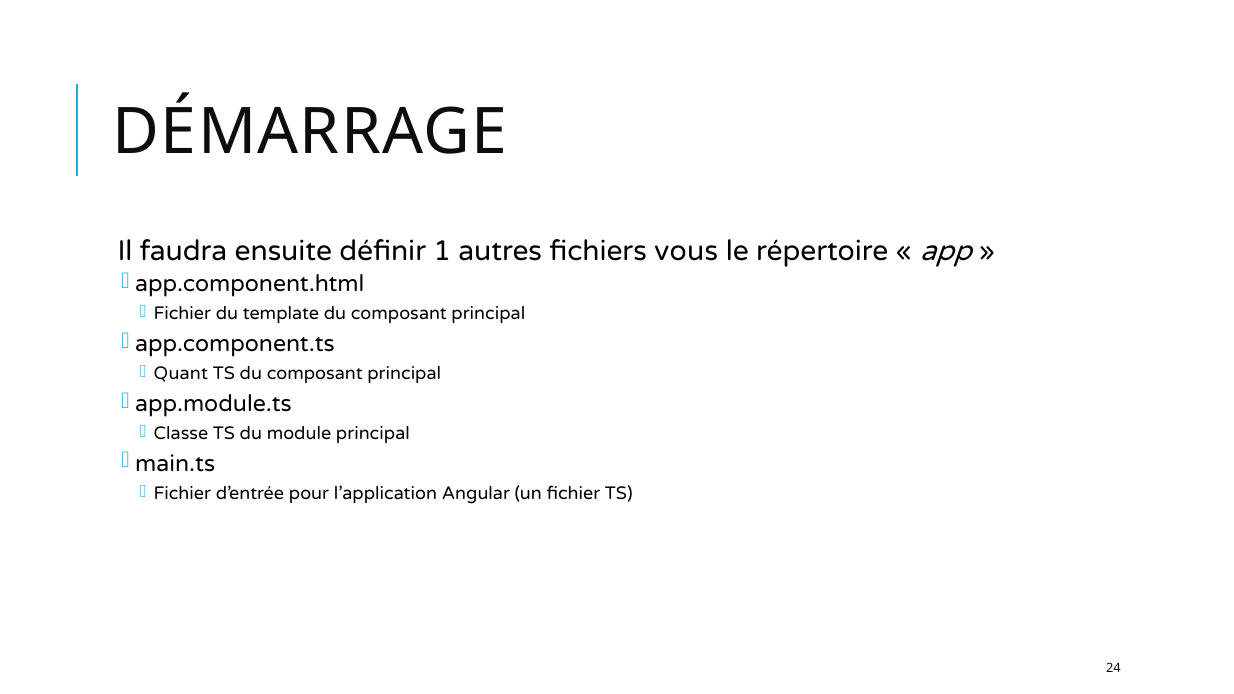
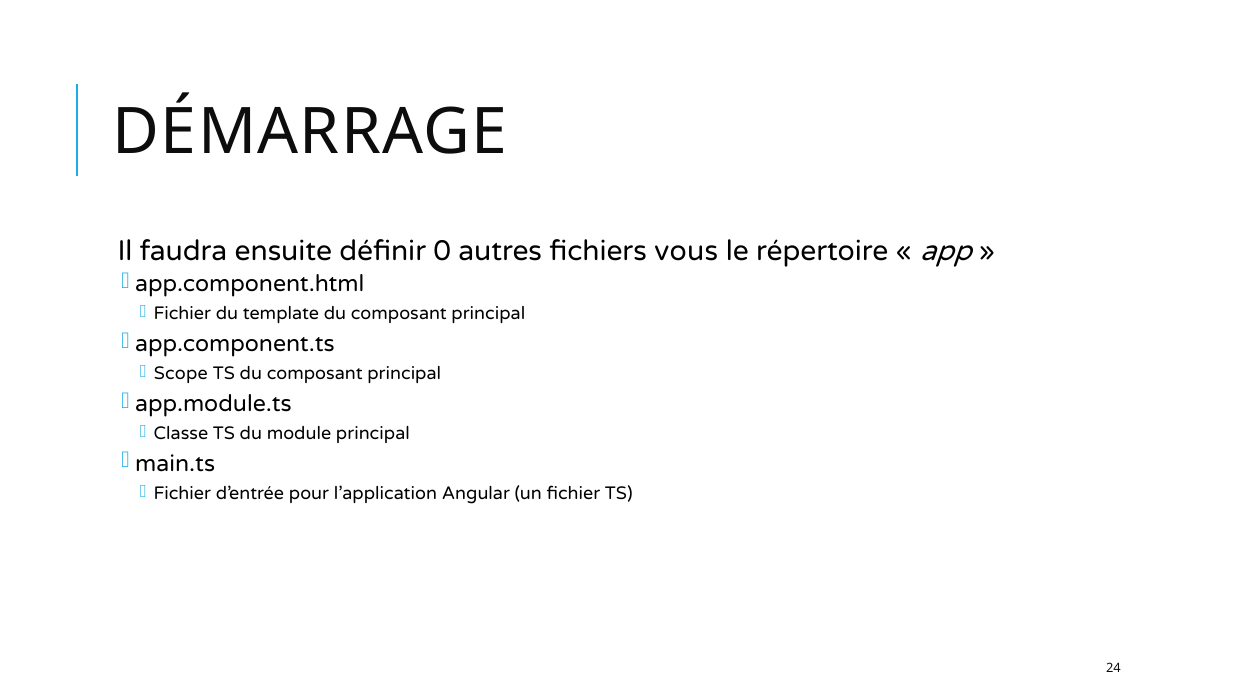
1: 1 -> 0 (442, 251)
Quant: Quant -> Scope (181, 374)
